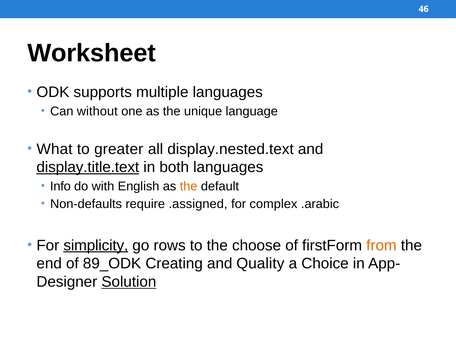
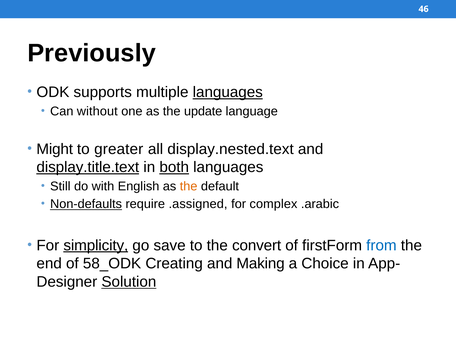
Worksheet: Worksheet -> Previously (92, 53)
languages underline: none -> present (228, 92)
unique: unique -> update (203, 111)
What: What -> Might (55, 149)
both underline: none -> present (174, 167)
Info: Info -> Still (60, 186)
Non-defaults underline: none -> present (86, 204)
rows: rows -> save (170, 245)
choose: choose -> convert (257, 245)
from colour: orange -> blue (381, 245)
89_ODK: 89_ODK -> 58_ODK (112, 264)
Quality: Quality -> Making (261, 264)
